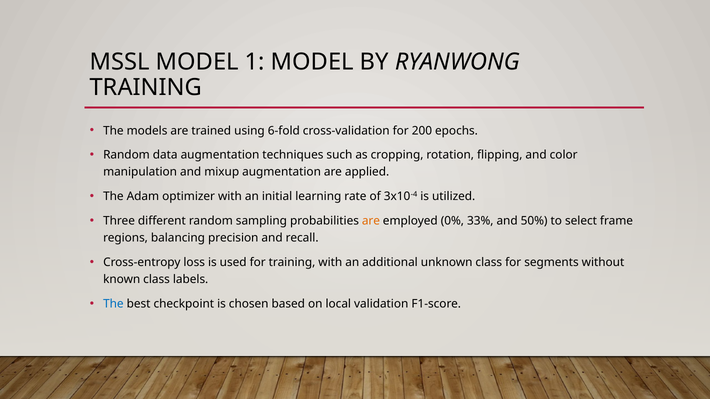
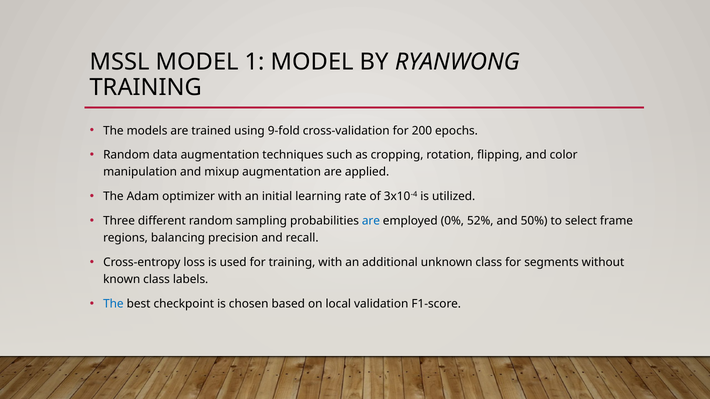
6-fold: 6-fold -> 9-fold (284, 131)
are colour: orange -> blue (371, 221)
33%: 33% -> 52% (480, 221)
